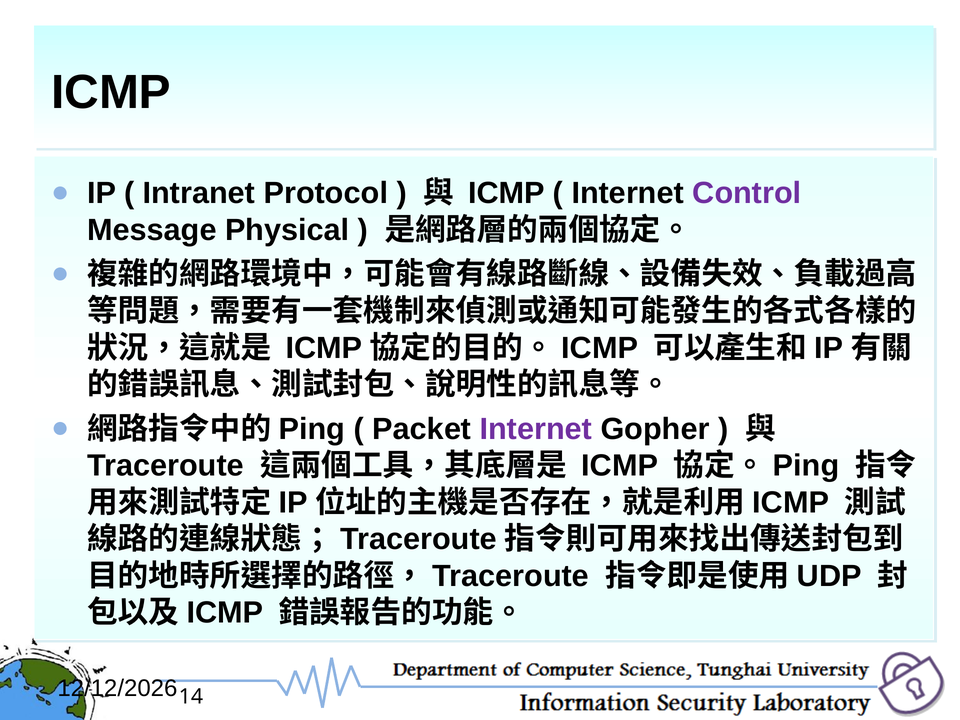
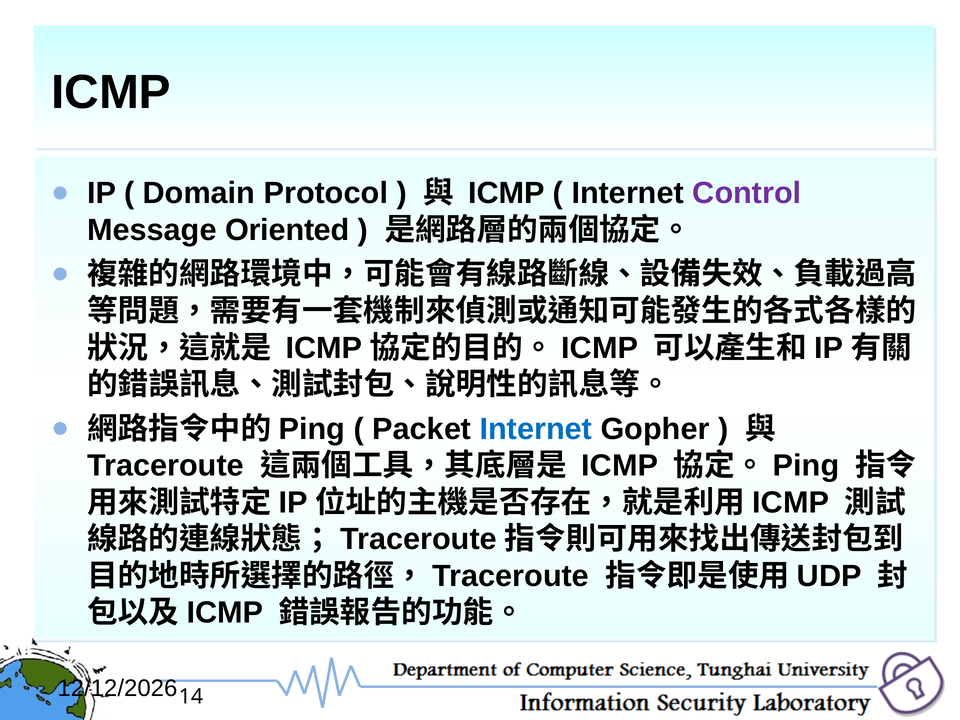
Intranet: Intranet -> Domain (199, 193)
Physical: Physical -> Oriented (287, 230)
Internet colour: purple -> blue (536, 429)
